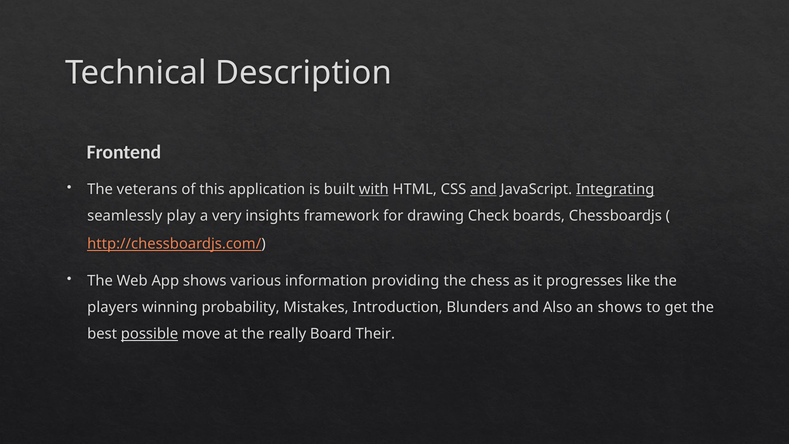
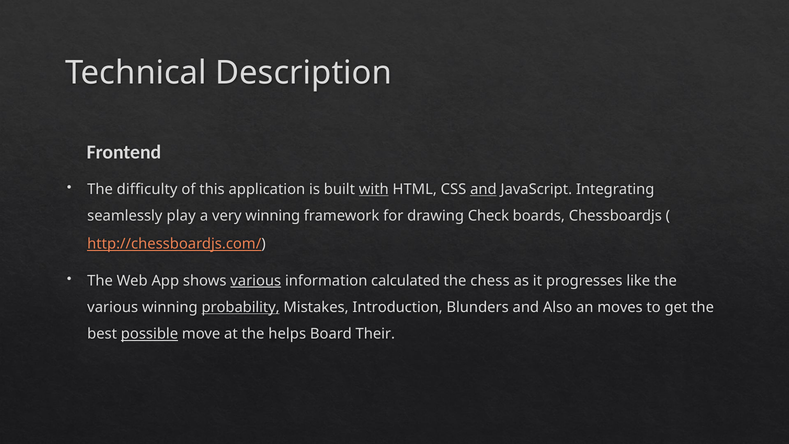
veterans: veterans -> difficulty (147, 189)
Integrating underline: present -> none (615, 189)
very insights: insights -> winning (273, 216)
various underline: none -> present (256, 281)
providing: providing -> calculated (406, 281)
players: players -> various (113, 307)
probability underline: none -> present (241, 307)
an shows: shows -> moves (620, 307)
really: really -> helps (287, 334)
